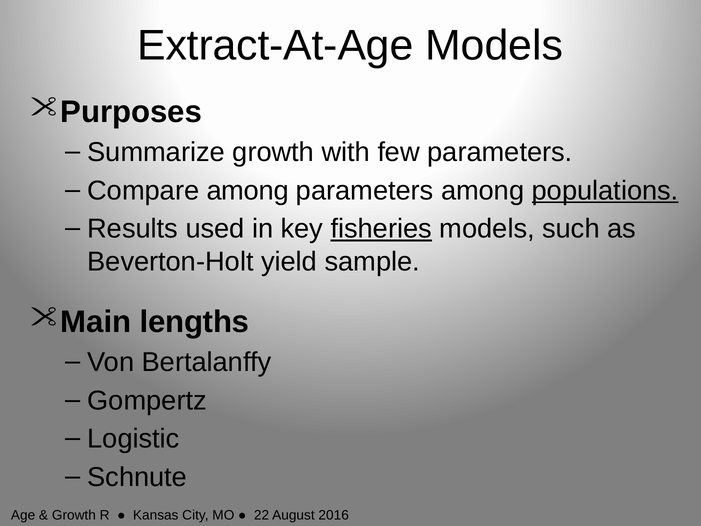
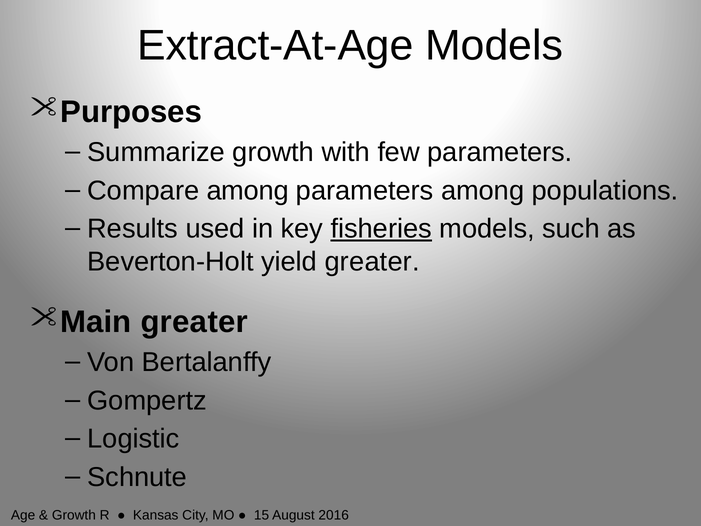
populations underline: present -> none (605, 190)
yield sample: sample -> greater (372, 261)
lengths: lengths -> greater (194, 322)
22: 22 -> 15 (262, 515)
